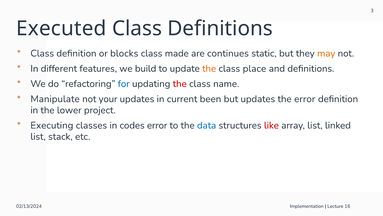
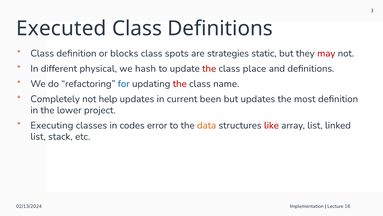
made: made -> spots (177, 53)
continues: continues -> strategies (228, 53)
may colour: orange -> red (326, 53)
features: features -> physical (98, 68)
build: build -> hash (146, 68)
the colour: orange -> red (209, 68)
Manipulate: Manipulate -> Completely (55, 99)
your: your -> help (108, 99)
the error: error -> most (305, 99)
data colour: blue -> orange (207, 125)
